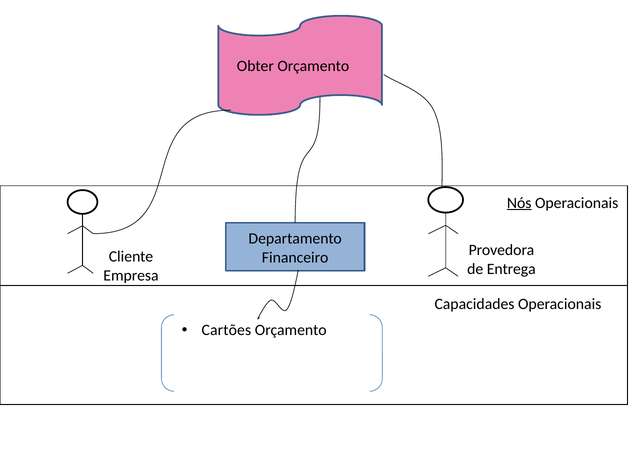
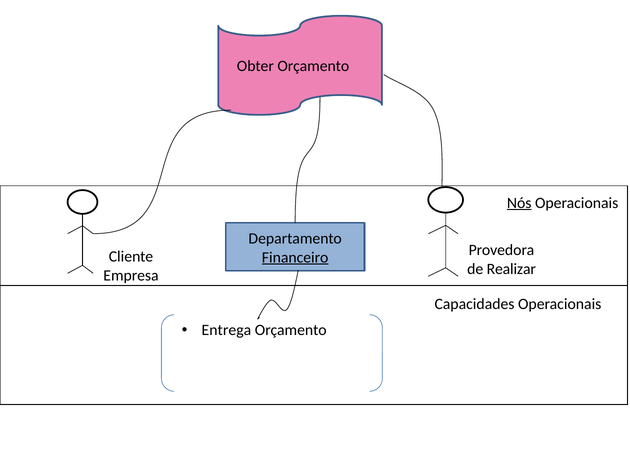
Financeiro underline: none -> present (295, 258)
Entrega: Entrega -> Realizar (511, 269)
Cartões: Cartões -> Entrega (226, 331)
